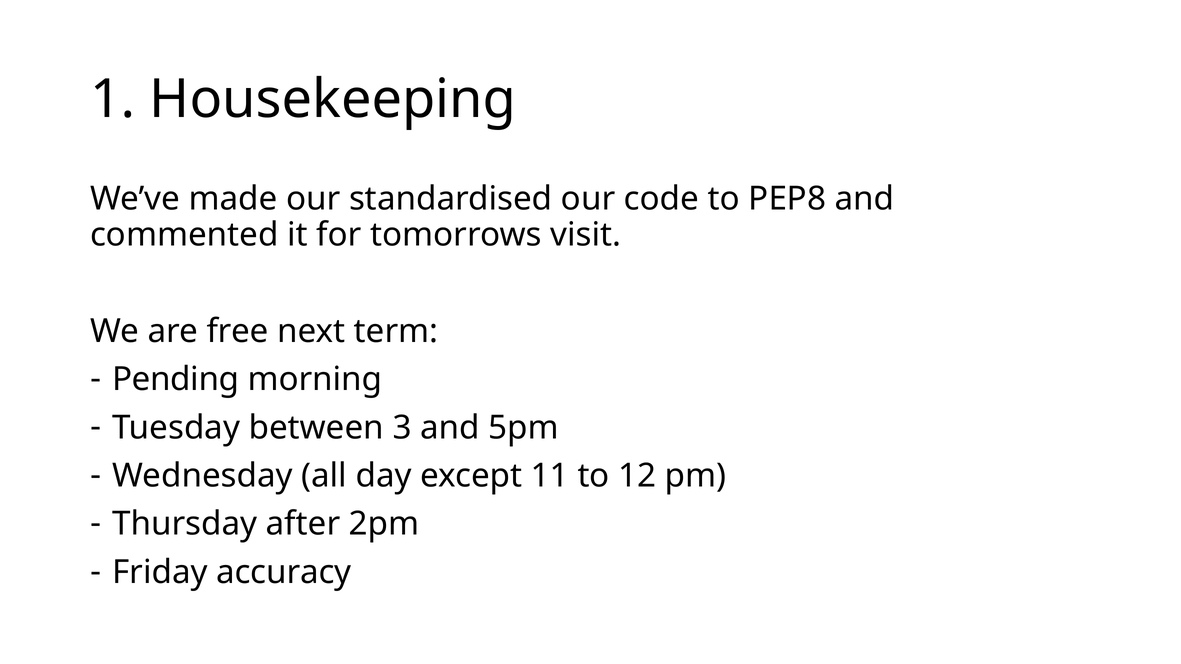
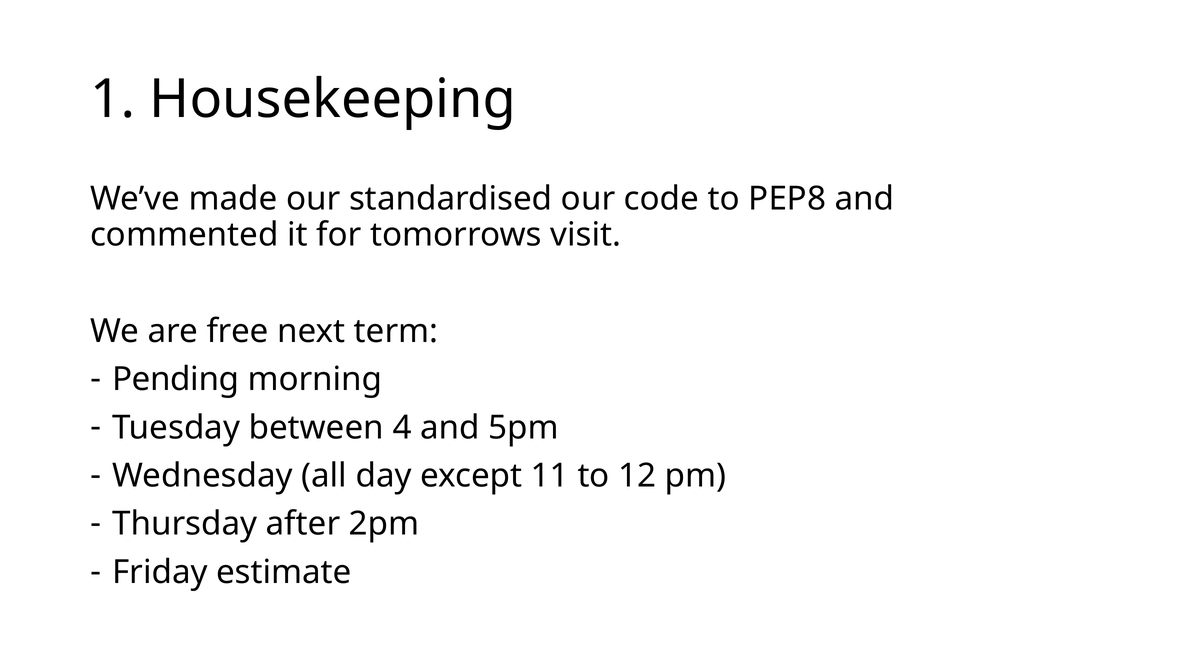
3: 3 -> 4 (402, 428)
accuracy: accuracy -> estimate (284, 573)
